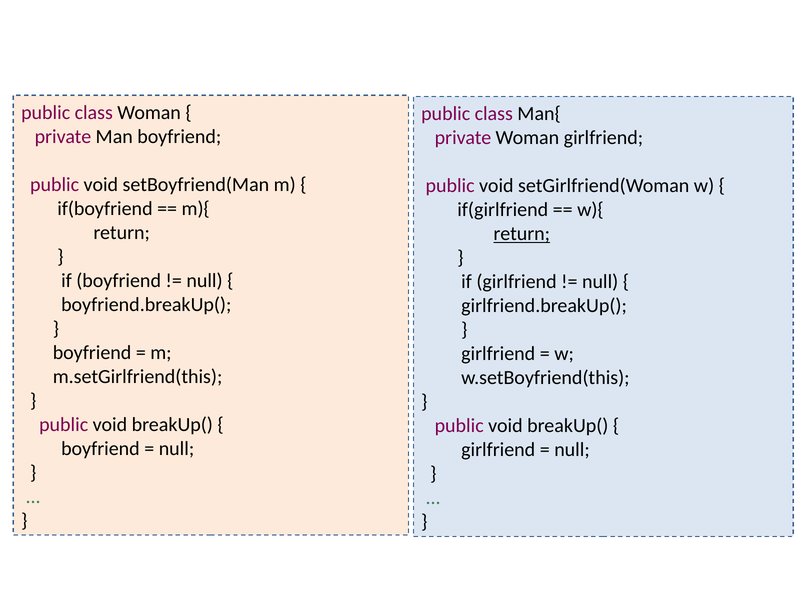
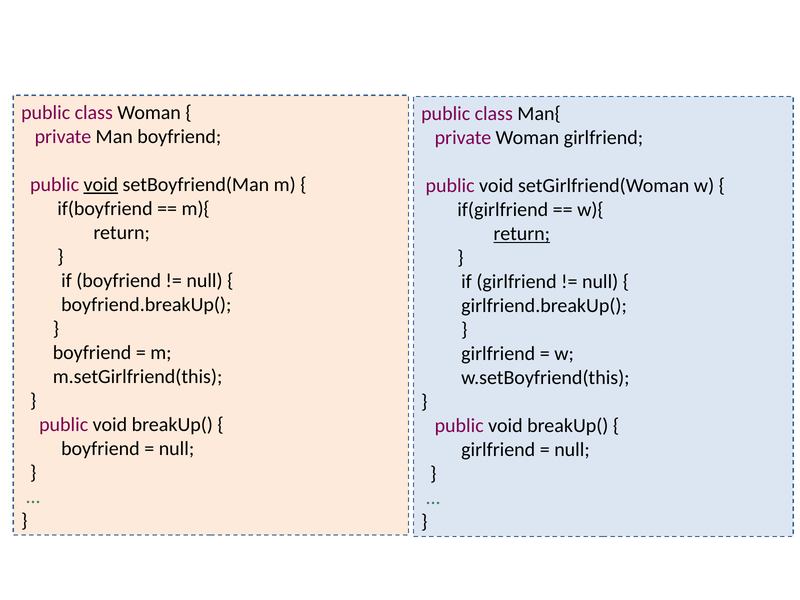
void underline: none -> present (101, 185)
